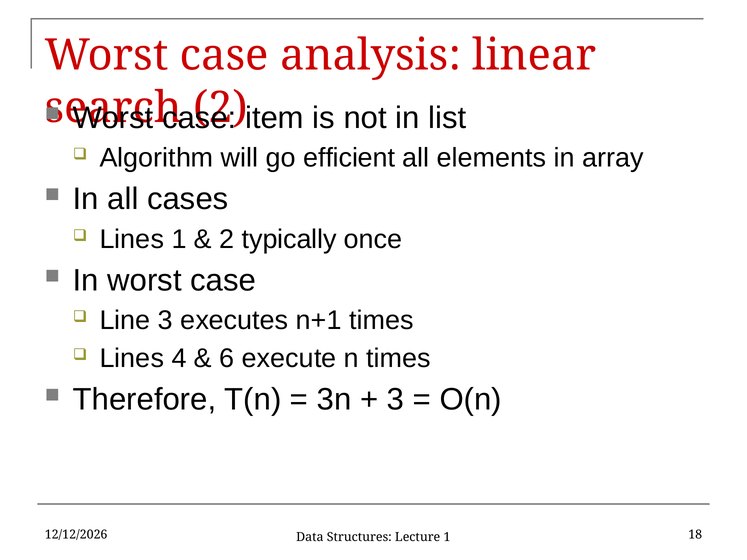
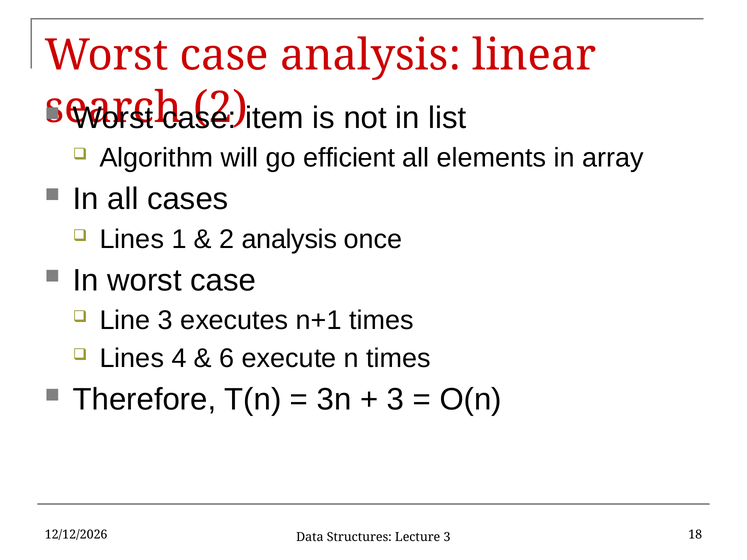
2 typically: typically -> analysis (289, 239)
Lecture 1: 1 -> 3 (447, 537)
